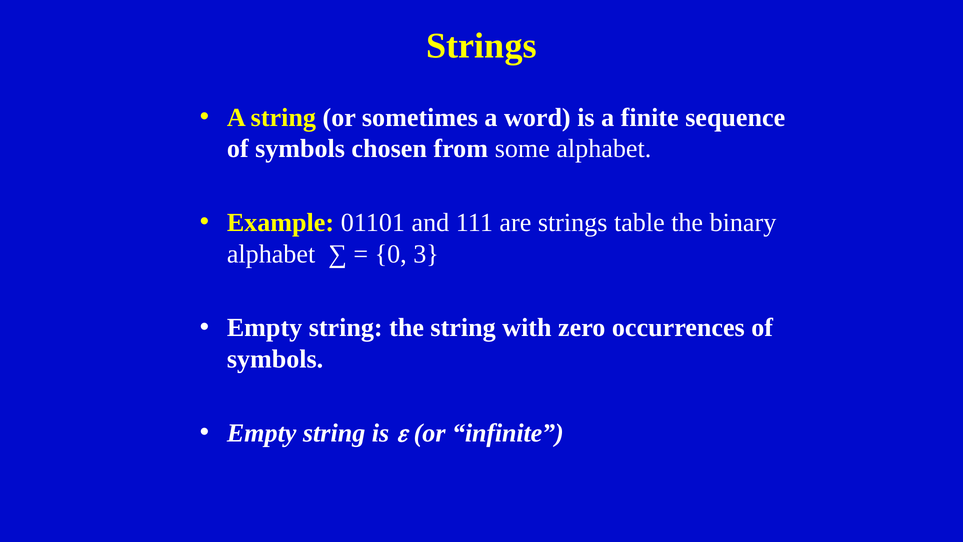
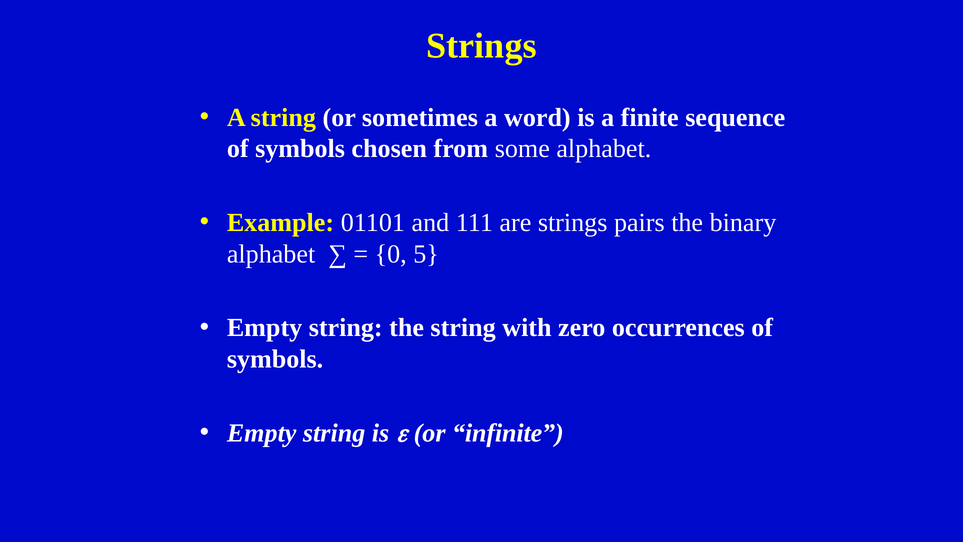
table: table -> pairs (639, 222)
3: 3 -> 5 (426, 254)
